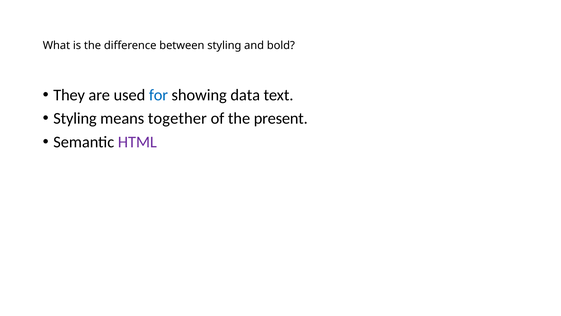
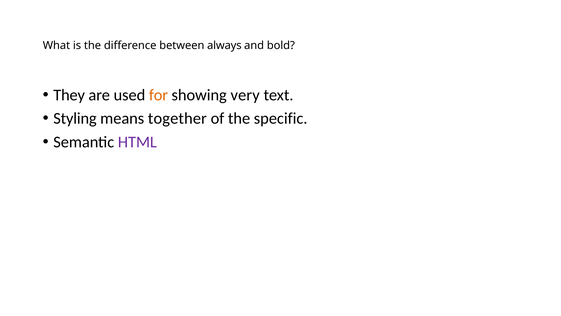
between styling: styling -> always (224, 46)
for colour: blue -> orange (158, 95)
data: data -> very (245, 95)
present: present -> specific (281, 118)
